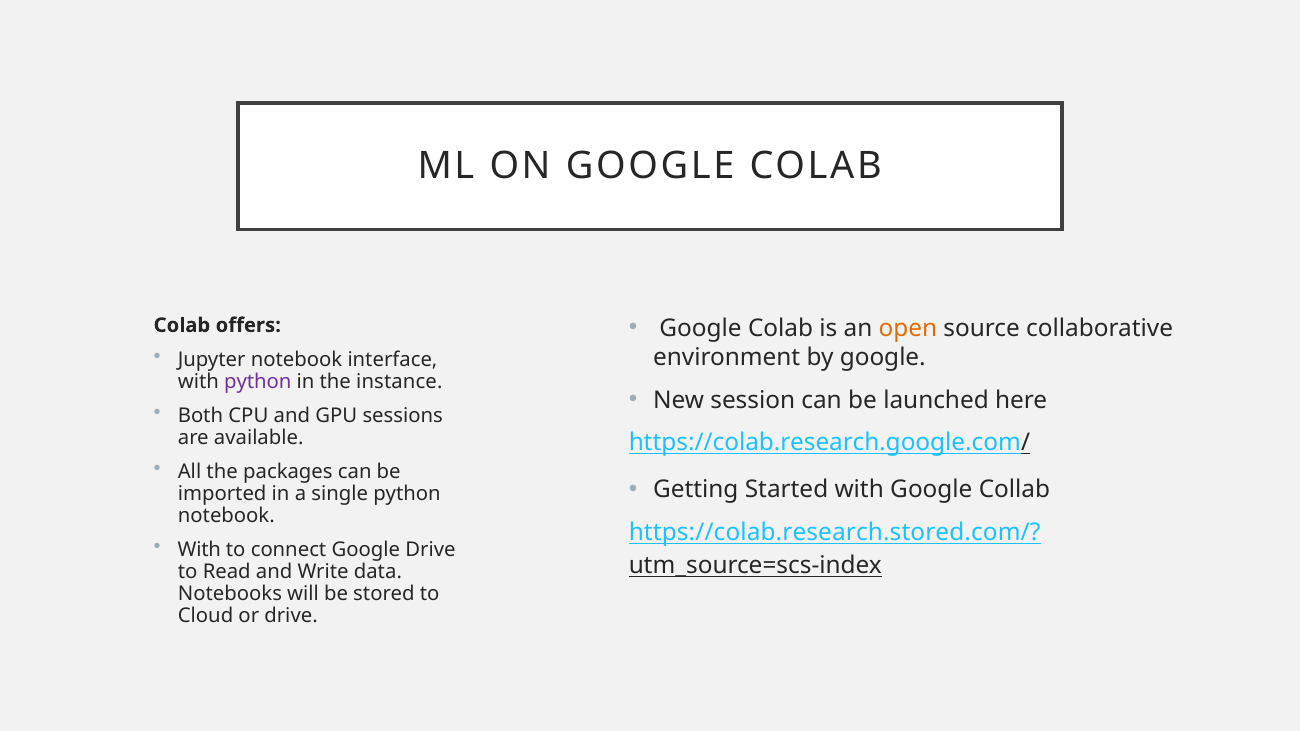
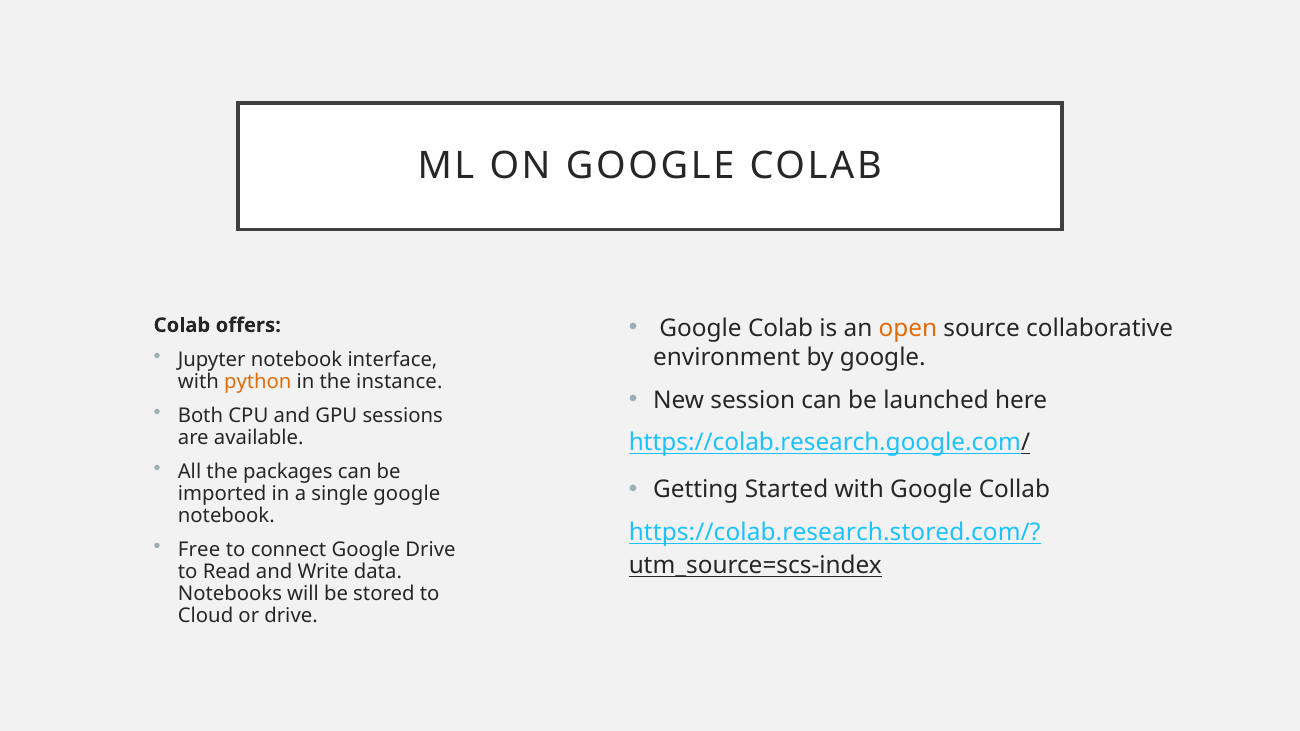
python colour: purple -> orange (258, 381)
single python: python -> google (407, 494)
With: With -> Free (199, 550)
